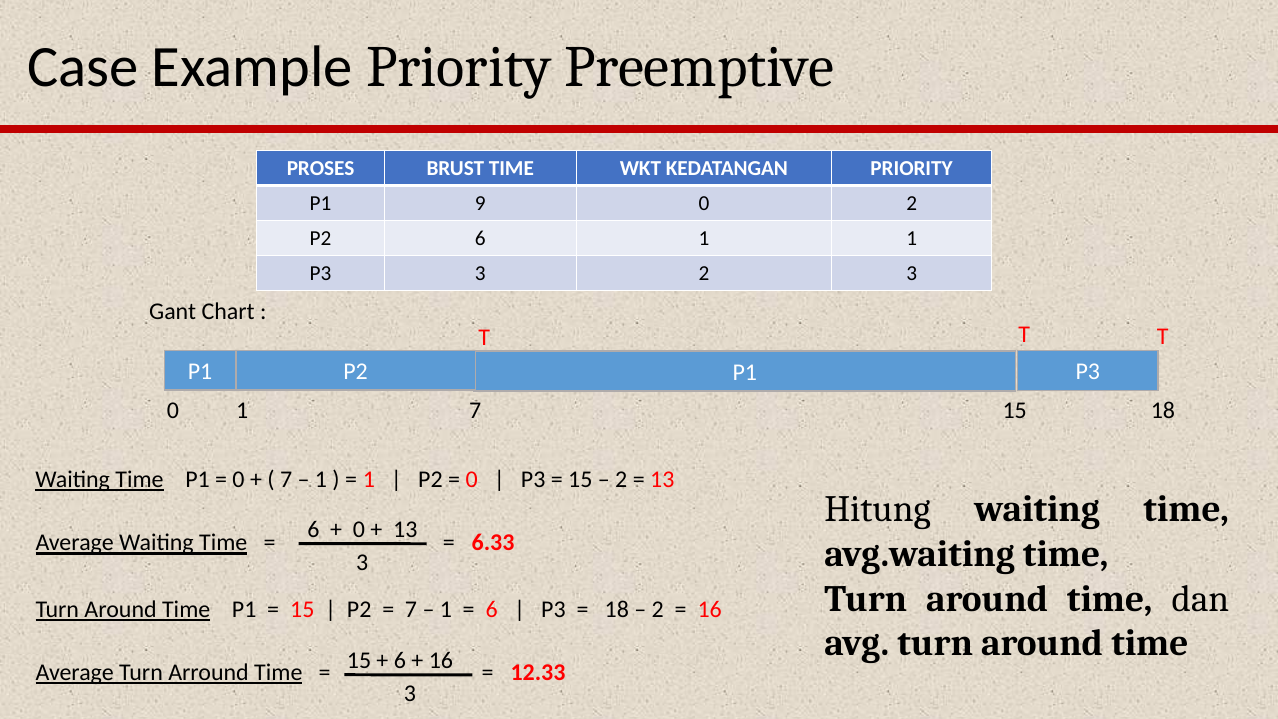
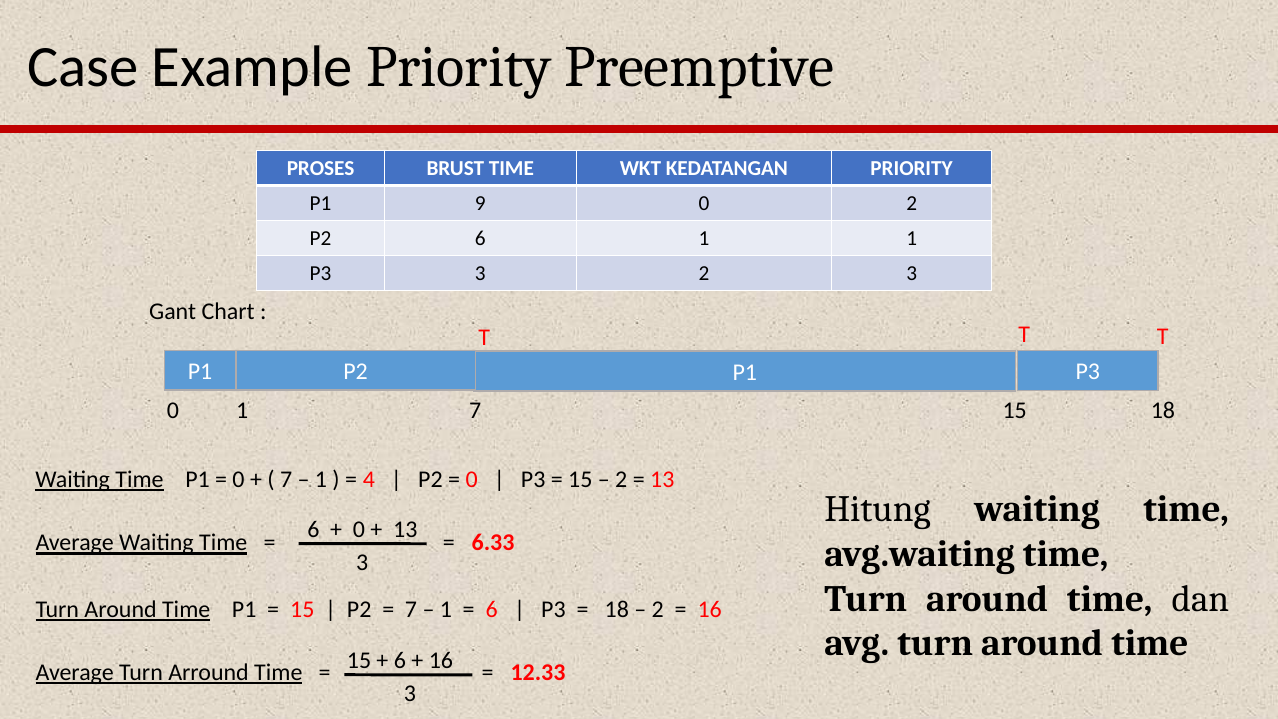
1: 1 -> 4 (369, 479)
